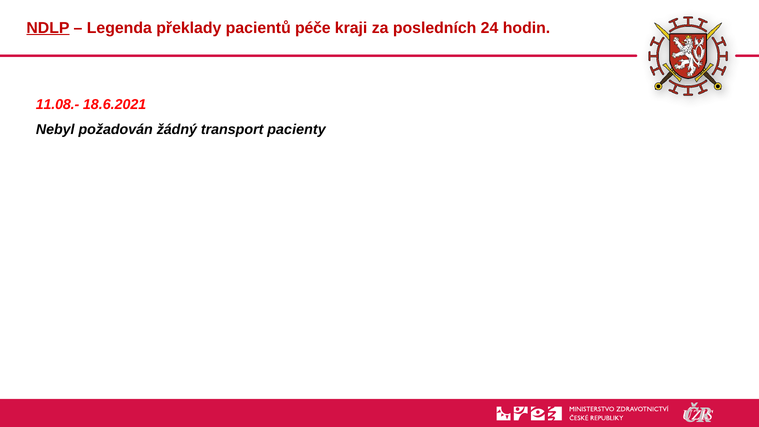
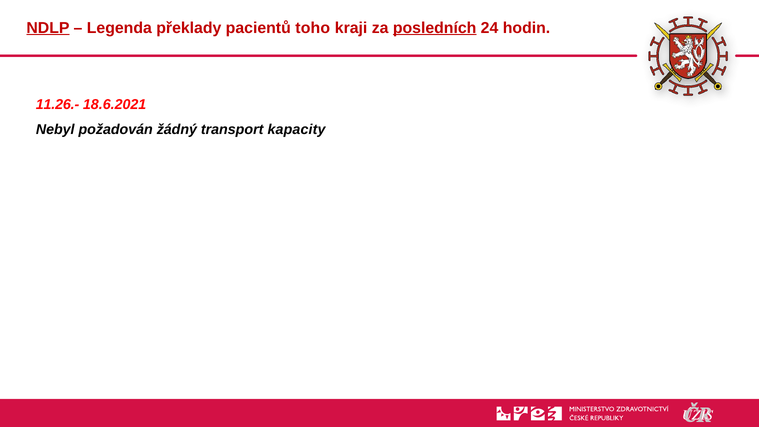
péče: péče -> toho (313, 28)
posledních underline: none -> present (435, 28)
11.08.-: 11.08.- -> 11.26.- (58, 104)
pacienty: pacienty -> kapacity (296, 129)
